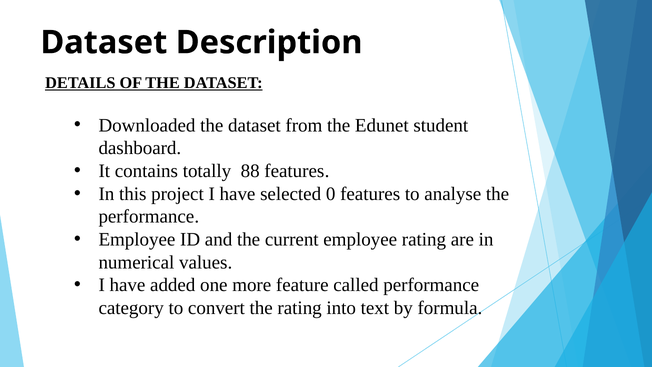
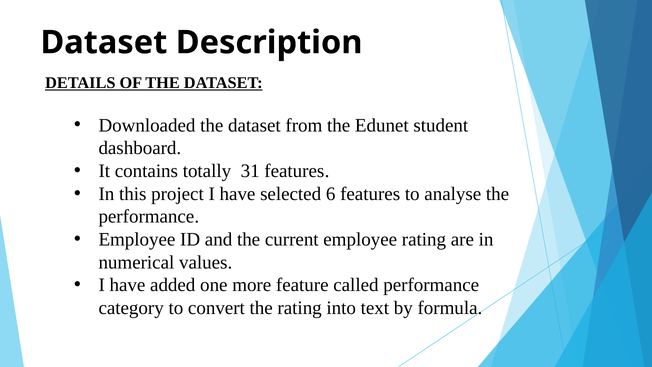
88: 88 -> 31 (250, 171)
0: 0 -> 6 (331, 194)
